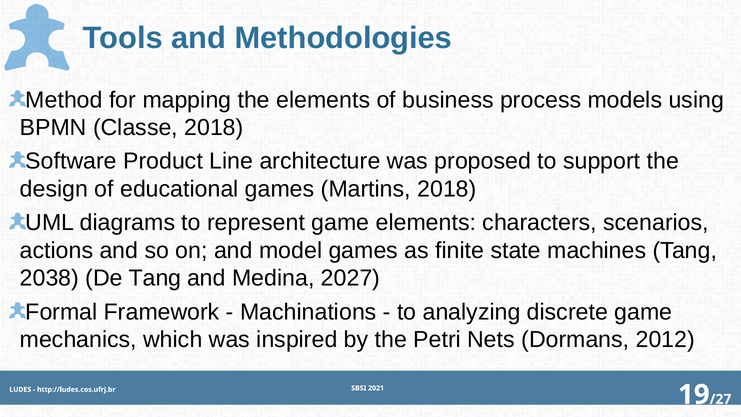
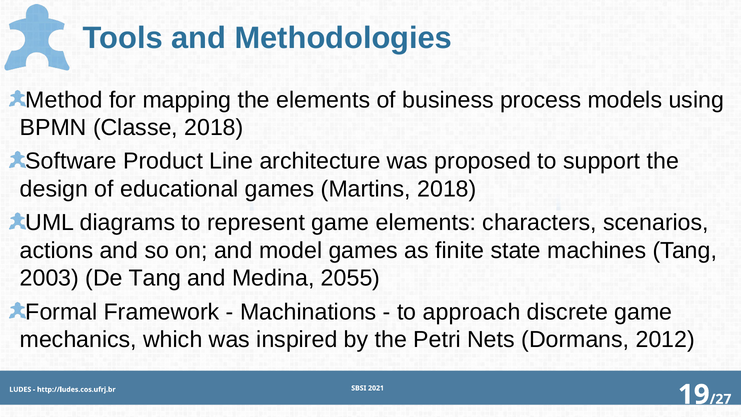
2038: 2038 -> 2003 (49, 278)
2027: 2027 -> 2055 (350, 278)
analyzing: analyzing -> approach (472, 312)
